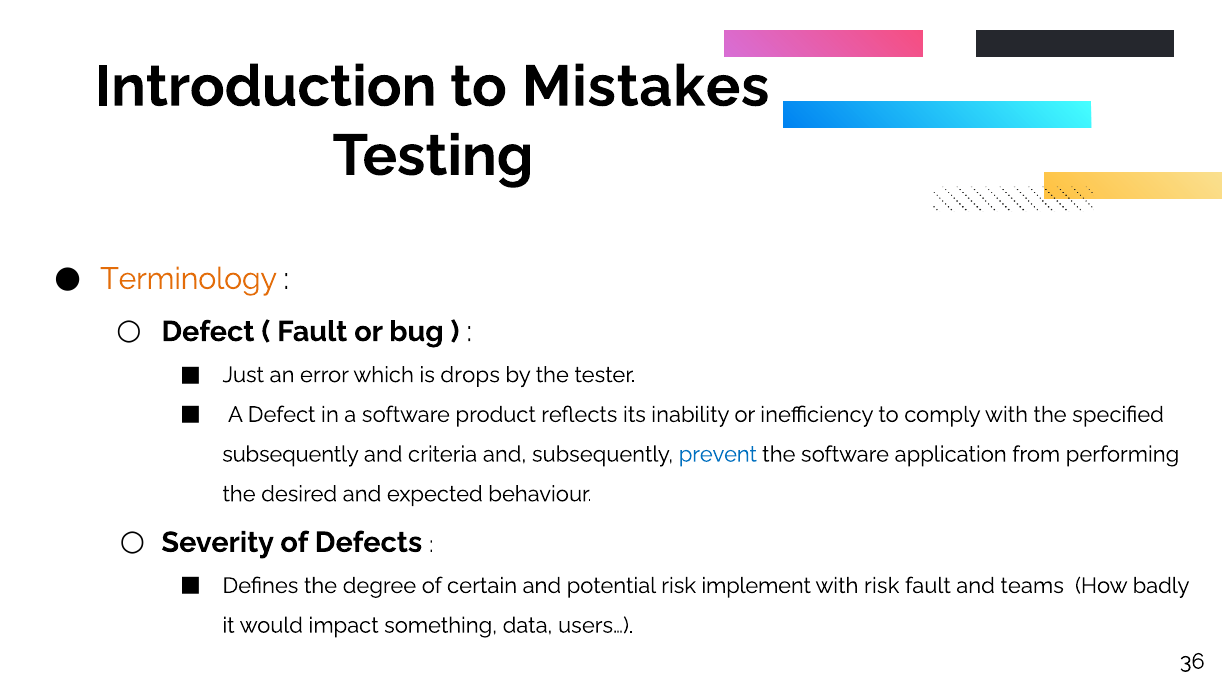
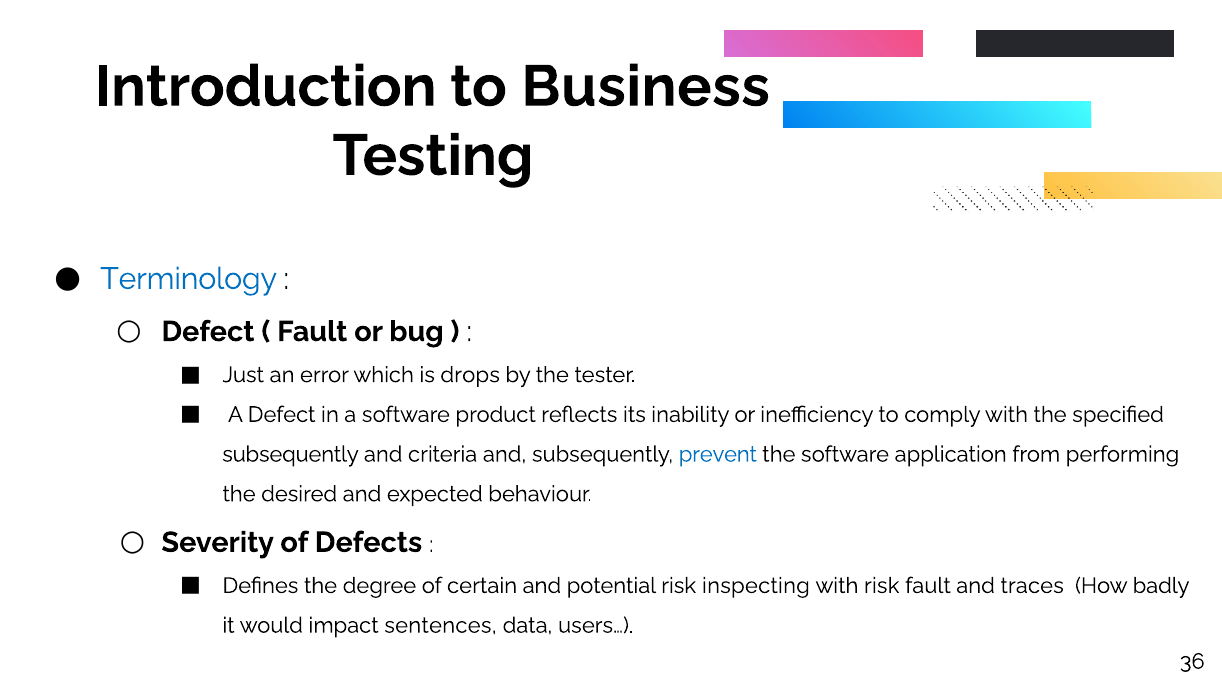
Mistakes: Mistakes -> Business (646, 87)
Terminology colour: orange -> blue (189, 279)
implement: implement -> inspecting (756, 586)
teams: teams -> traces (1032, 586)
something: something -> sentences (440, 626)
